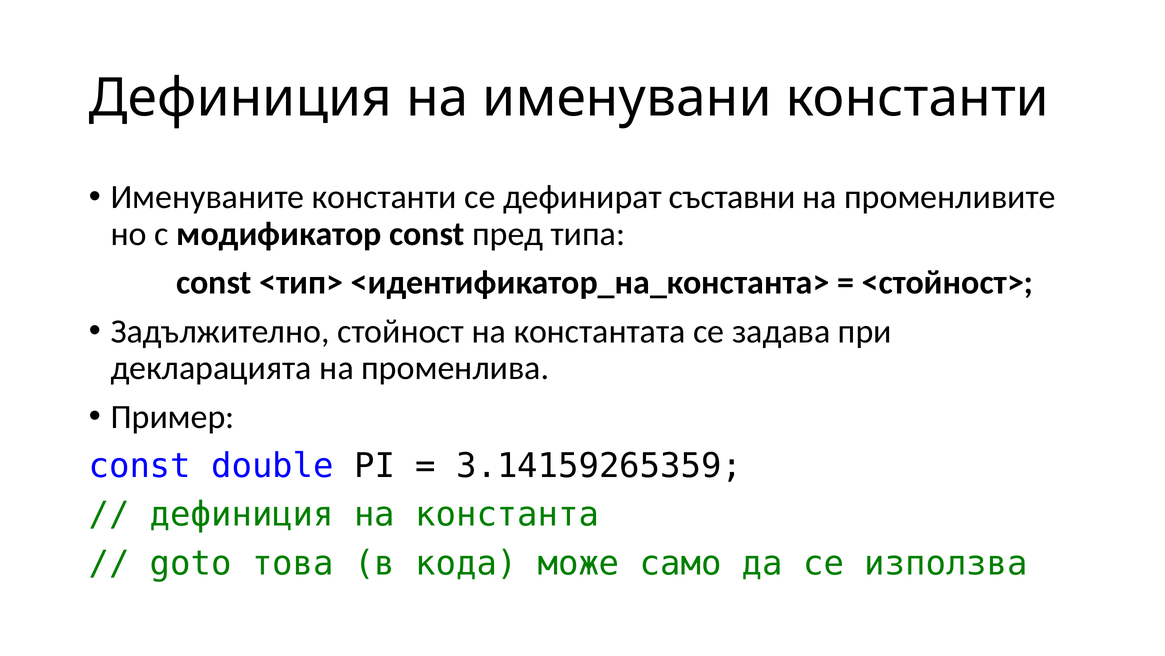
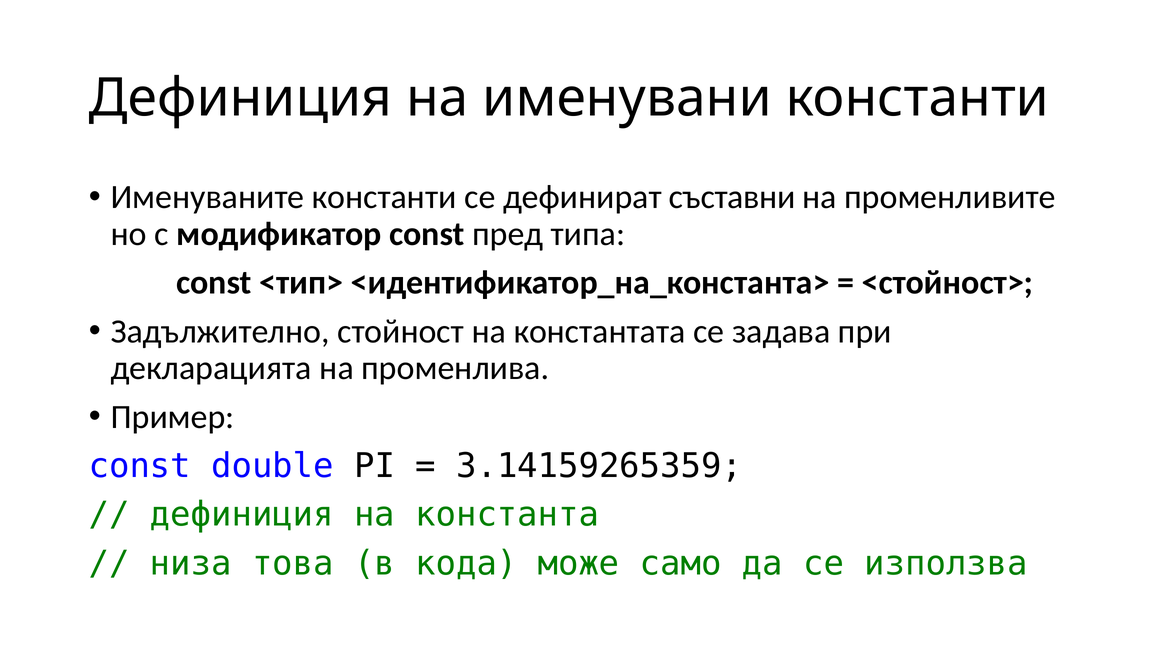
goto: goto -> низа (191, 563)
